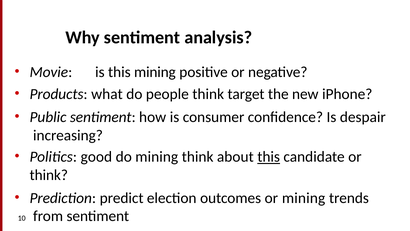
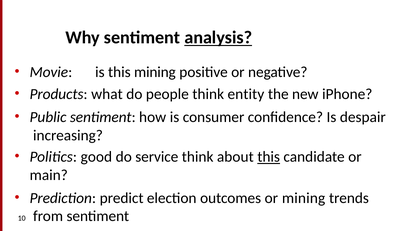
analysis underline: none -> present (218, 38)
target: target -> entity (246, 94)
do mining: mining -> service (157, 157)
think: think -> main (49, 175)
